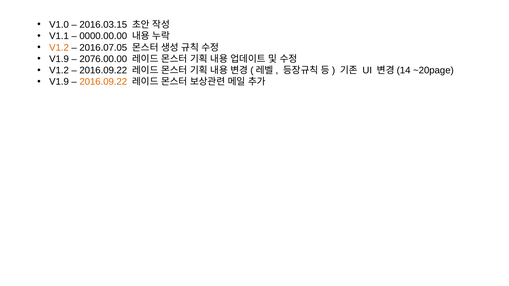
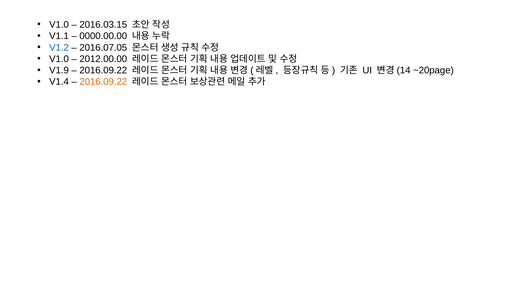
V1.2 colour: orange -> blue (59, 48)
V1.9: V1.9 -> V1.0 (59, 59)
2076.00.00: 2076.00.00 -> 2012.00.00 (103, 59)
V1.2: V1.2 -> V1.9 (59, 70)
V1.9: V1.9 -> V1.4 (59, 82)
